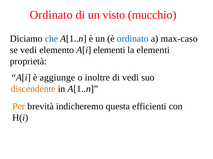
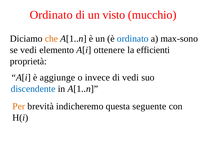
che colour: blue -> orange (51, 39)
max-caso: max-caso -> max-sono (179, 39)
A[i elementi: elementi -> ottenere (109, 50)
la elementi: elementi -> efficienti (153, 50)
inoltre: inoltre -> invece (97, 78)
discendente colour: orange -> blue (33, 89)
efficienti: efficienti -> seguente (149, 107)
